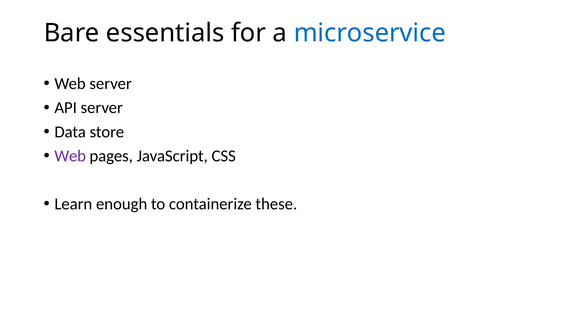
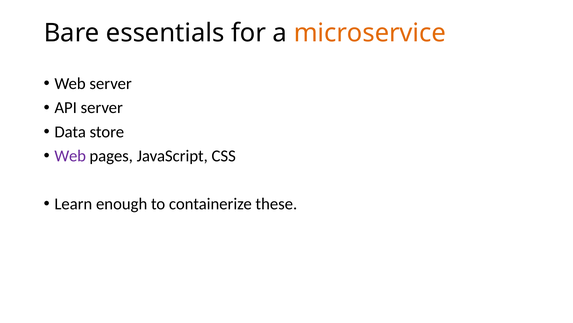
microservice colour: blue -> orange (370, 33)
